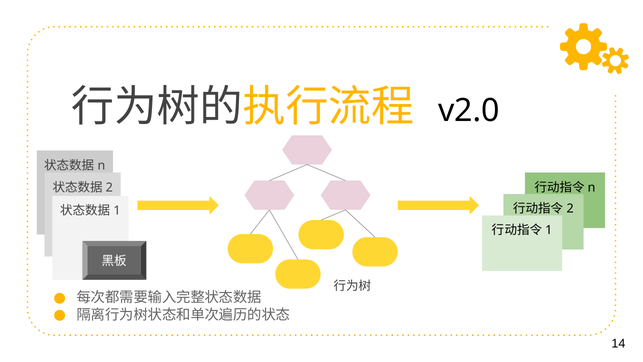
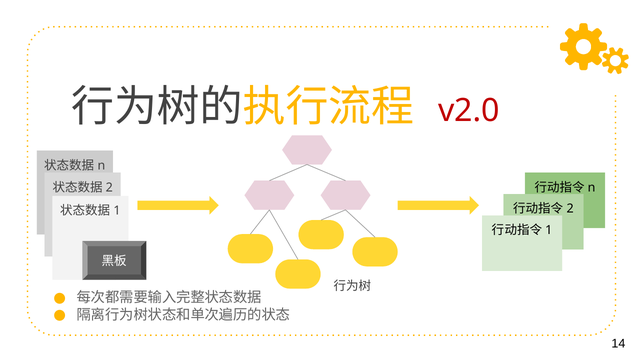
v2.0 colour: black -> red (469, 110)
